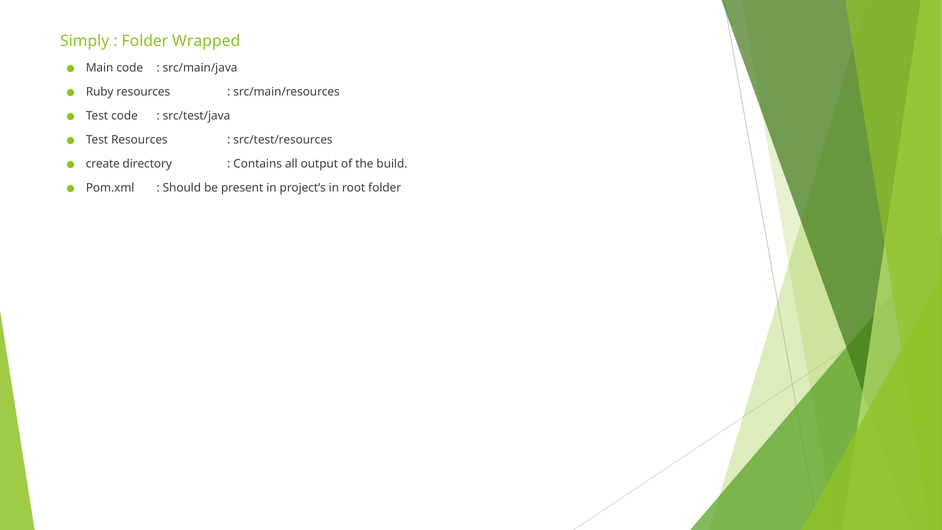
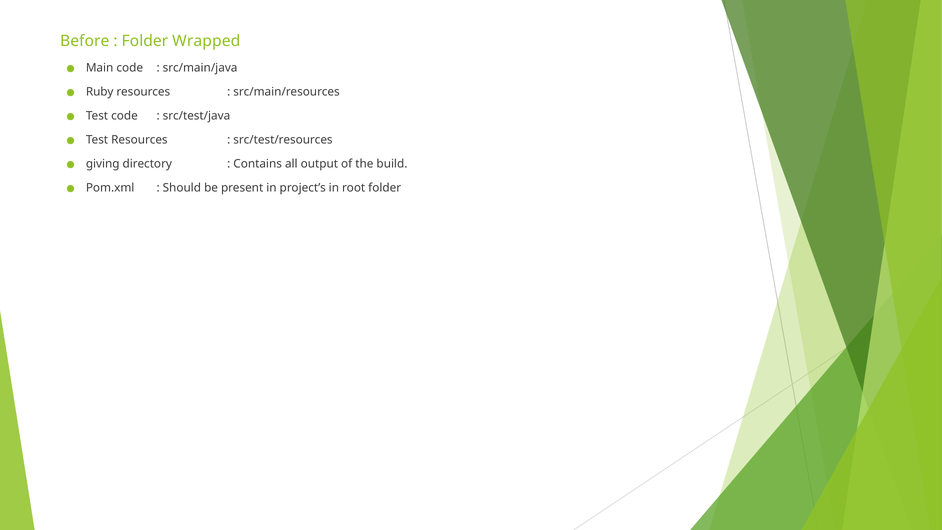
Simply: Simply -> Before (85, 41)
create: create -> giving (103, 164)
